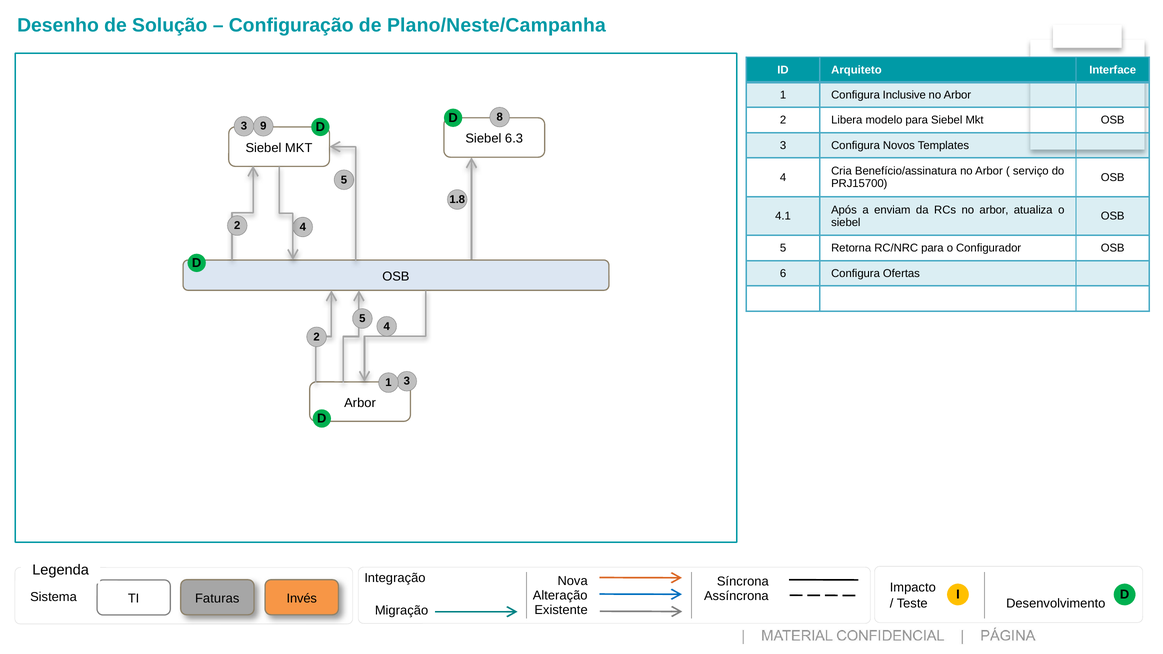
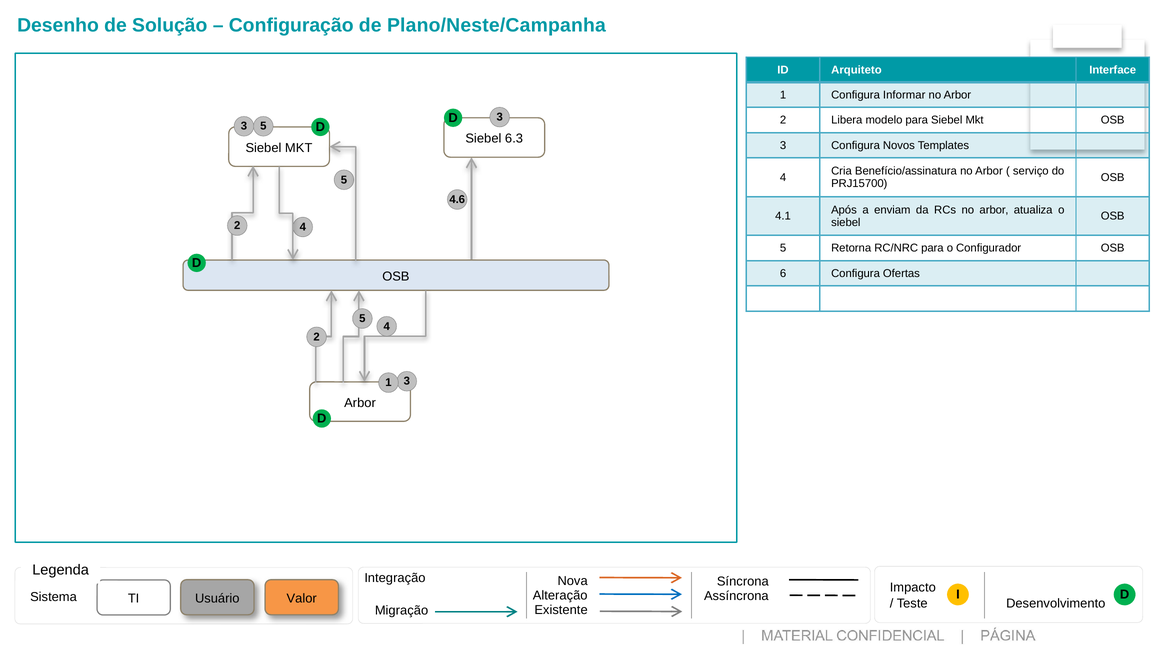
Inclusive: Inclusive -> Informar (904, 95)
D 8: 8 -> 3 (500, 117)
3 9: 9 -> 5 (263, 126)
1.8: 1.8 -> 4.6 (457, 200)
Faturas: Faturas -> Usuário (217, 599)
Invés: Invés -> Valor (302, 599)
